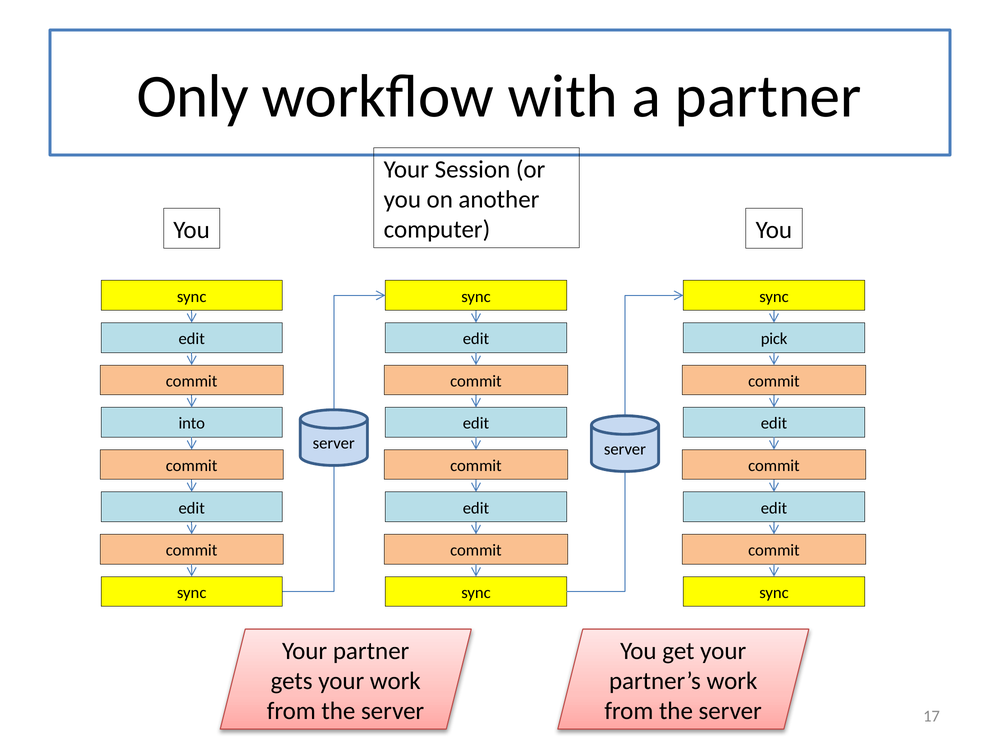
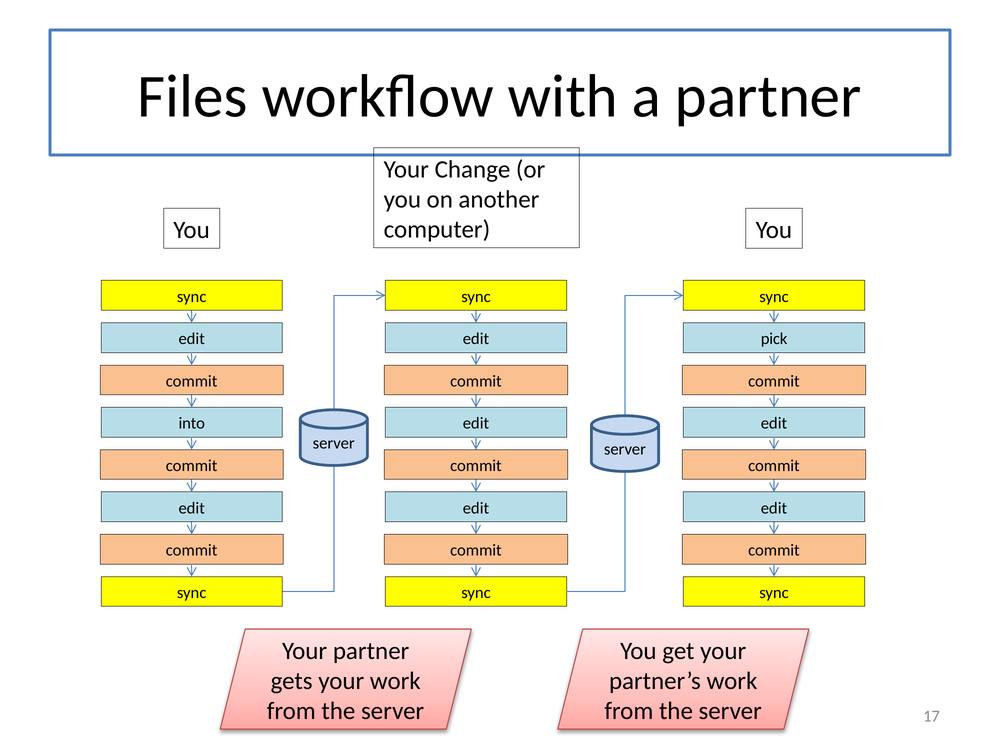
Only: Only -> Files (192, 97)
Session: Session -> Change (472, 169)
